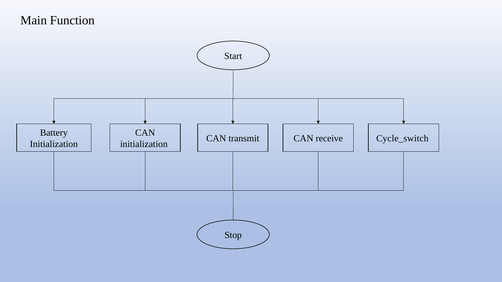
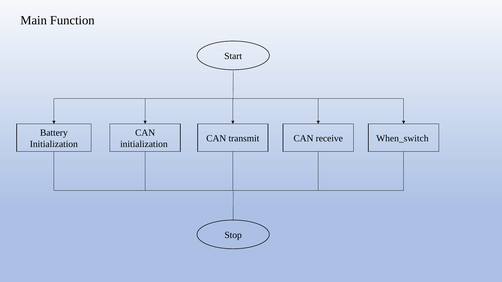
Cycle_switch: Cycle_switch -> When_switch (402, 139)
